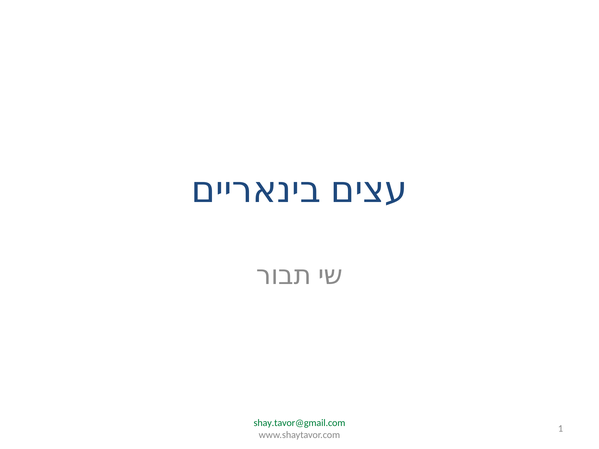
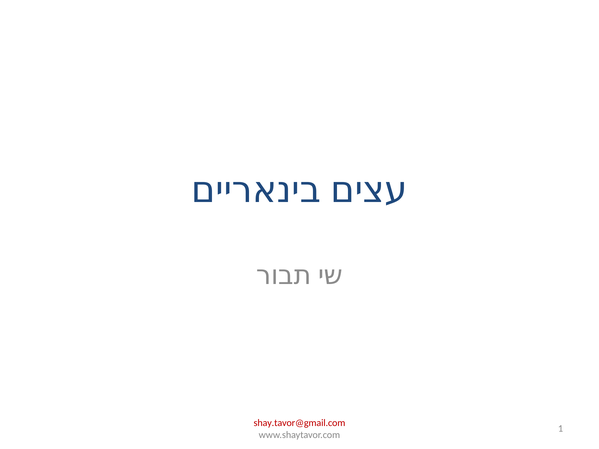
shay.tavor@gmail.com colour: green -> red (299, 423)
